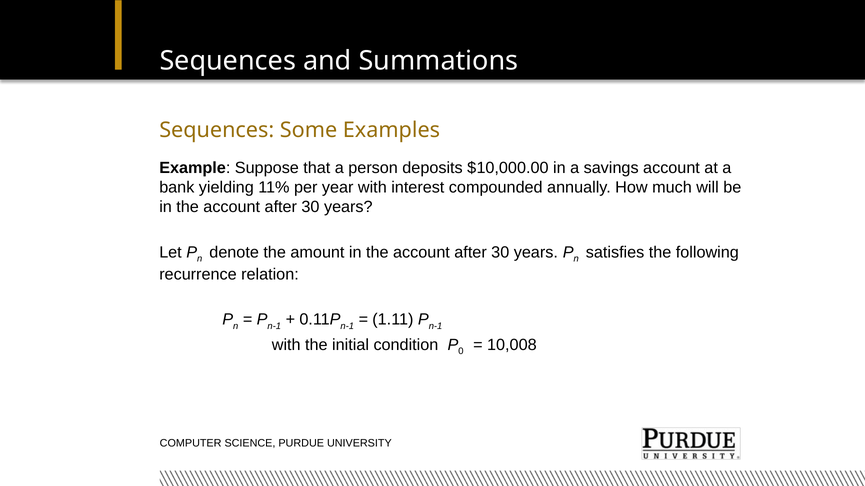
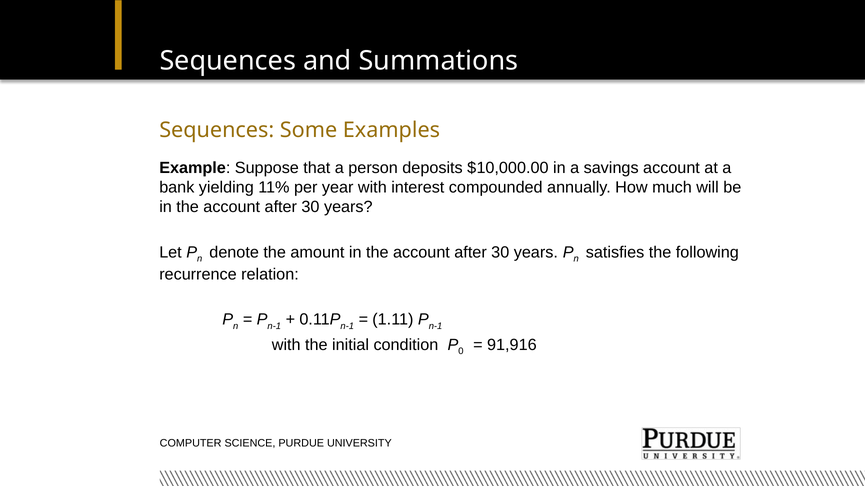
10,008: 10,008 -> 91,916 (512, 345)
